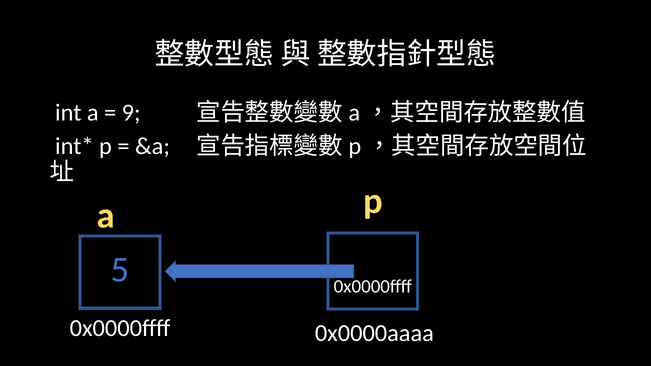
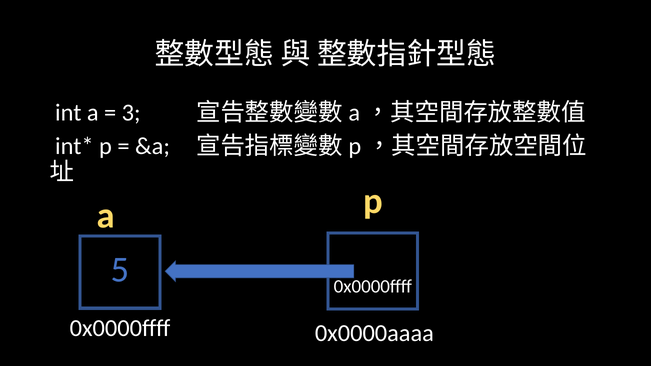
9: 9 -> 3 (131, 113)
